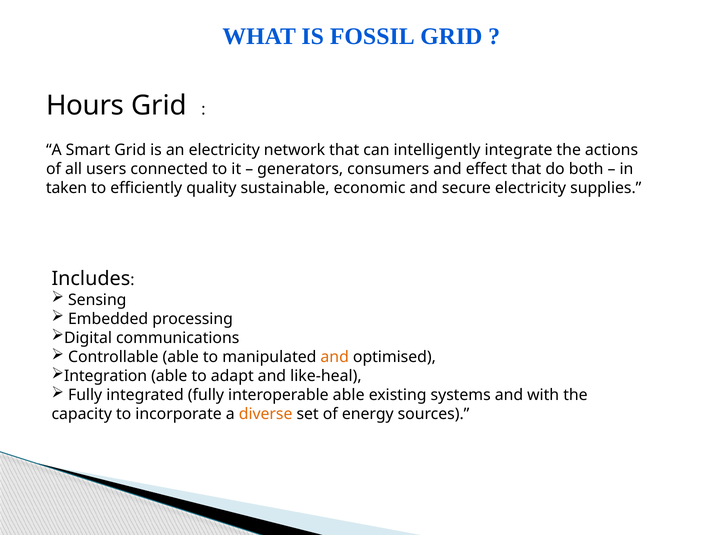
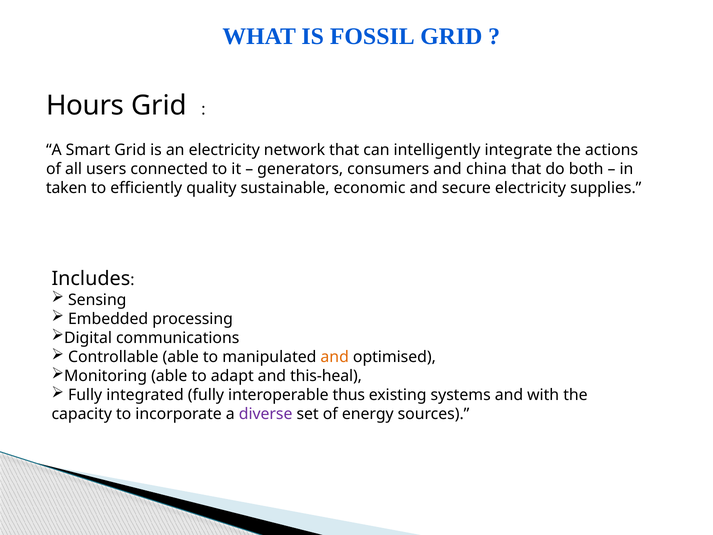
effect: effect -> china (486, 169)
Integration: Integration -> Monitoring (106, 376)
like-heal: like-heal -> this-heal (326, 376)
interoperable able: able -> thus (349, 395)
diverse colour: orange -> purple (266, 414)
